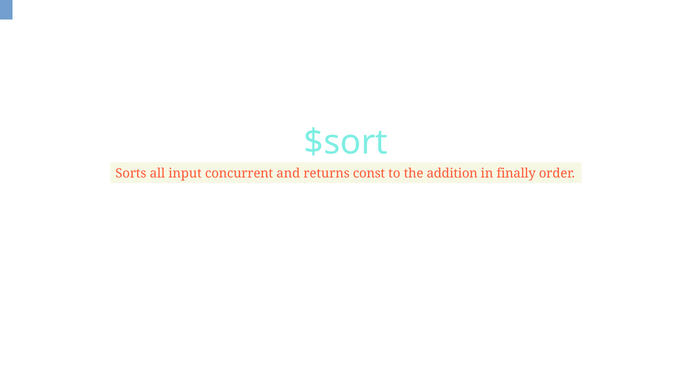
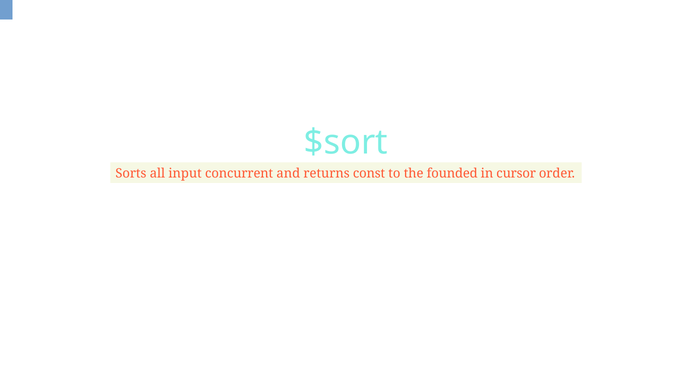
addition: addition -> founded (452, 174)
finally: finally -> cursor (516, 174)
